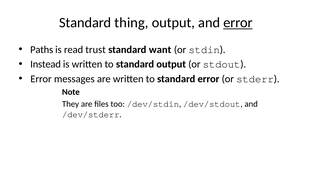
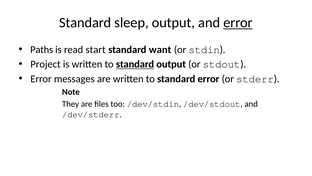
thing: thing -> sleep (132, 23)
trust: trust -> start (96, 49)
Instead: Instead -> Project (46, 64)
standard underline: none -> present (135, 64)
